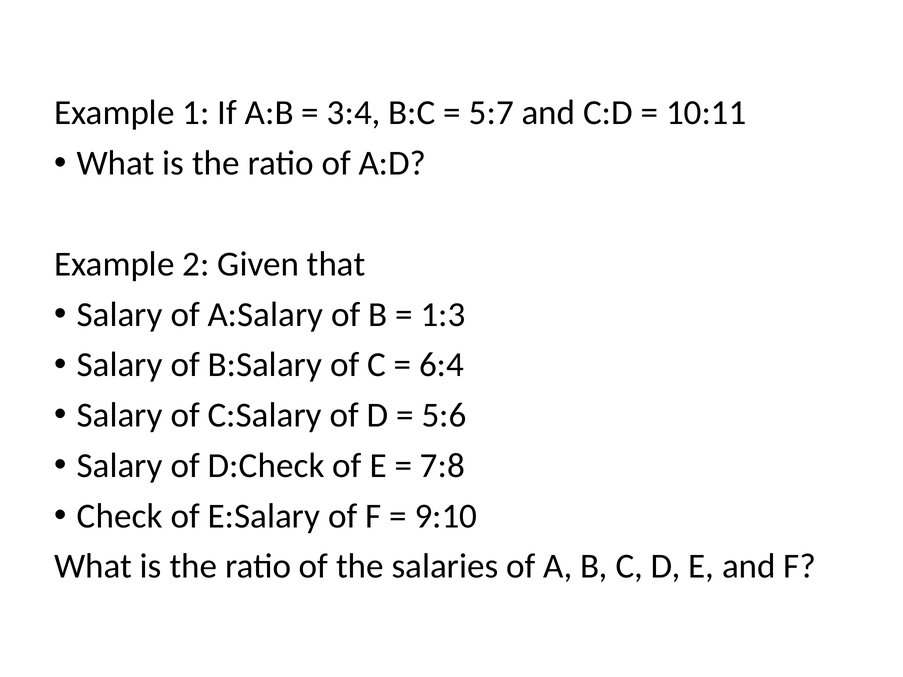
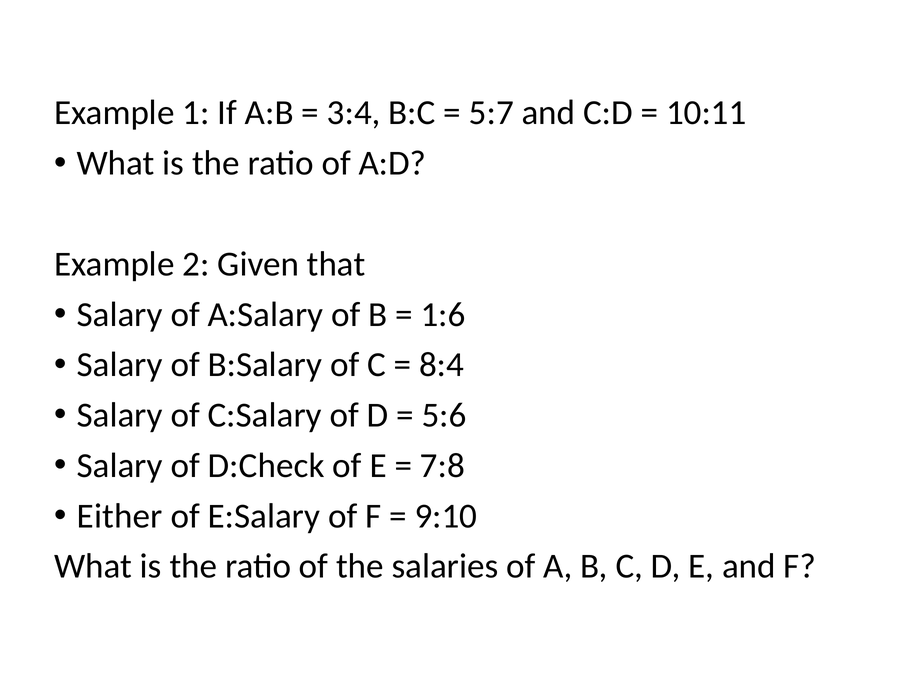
1:3: 1:3 -> 1:6 (443, 315)
6:4: 6:4 -> 8:4 (442, 365)
Check: Check -> Either (120, 516)
